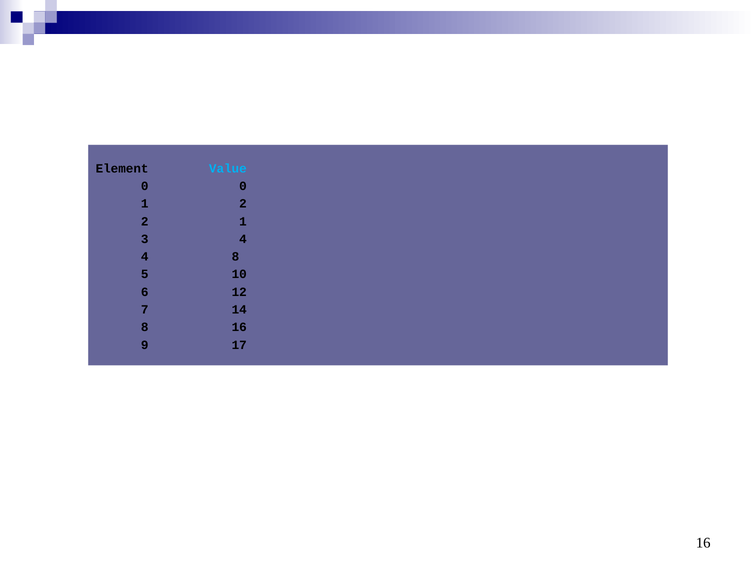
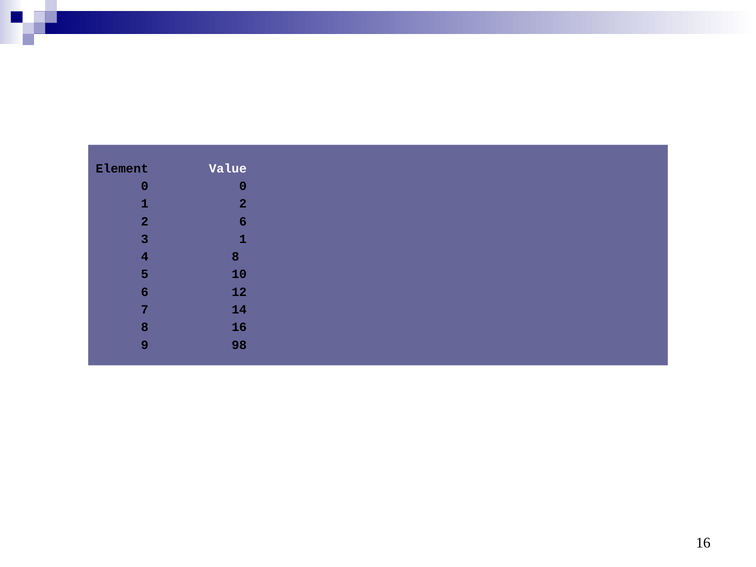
Value colour: light blue -> white (228, 168)
2 1: 1 -> 6 (243, 221)
3 4: 4 -> 1 (243, 239)
17: 17 -> 98 (239, 345)
